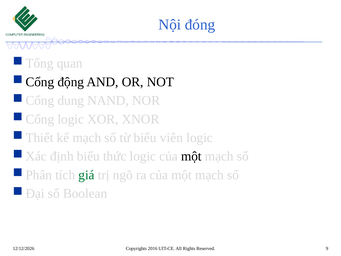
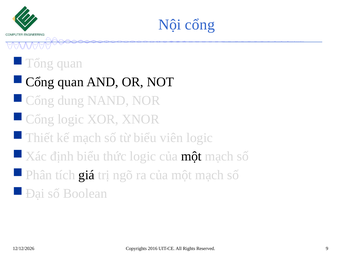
đóng: đóng -> cổng (200, 25)
động: động -> quan (71, 82)
giá colour: green -> black (87, 175)
